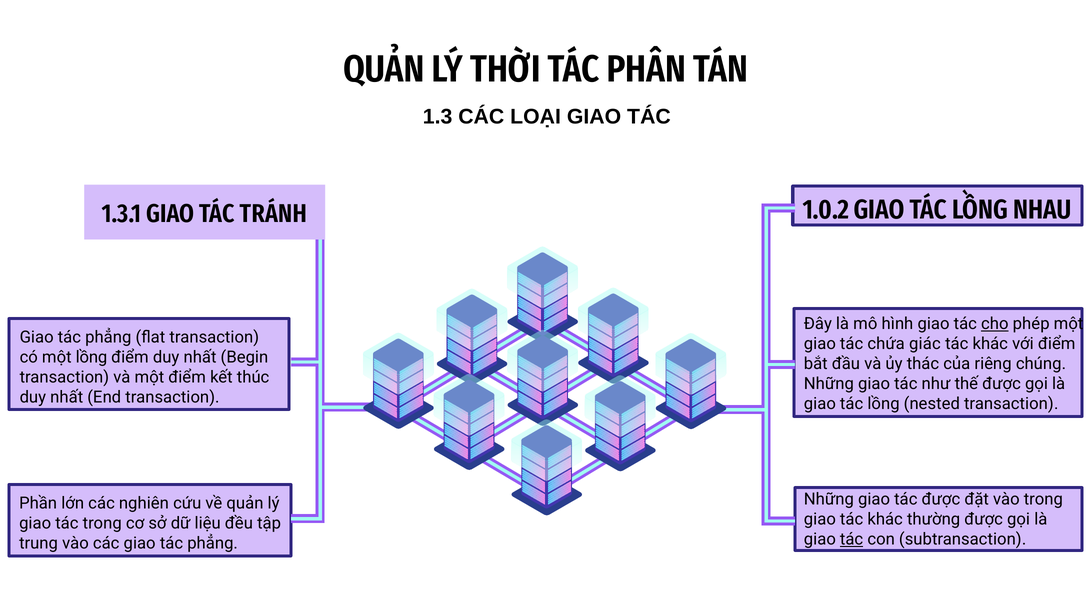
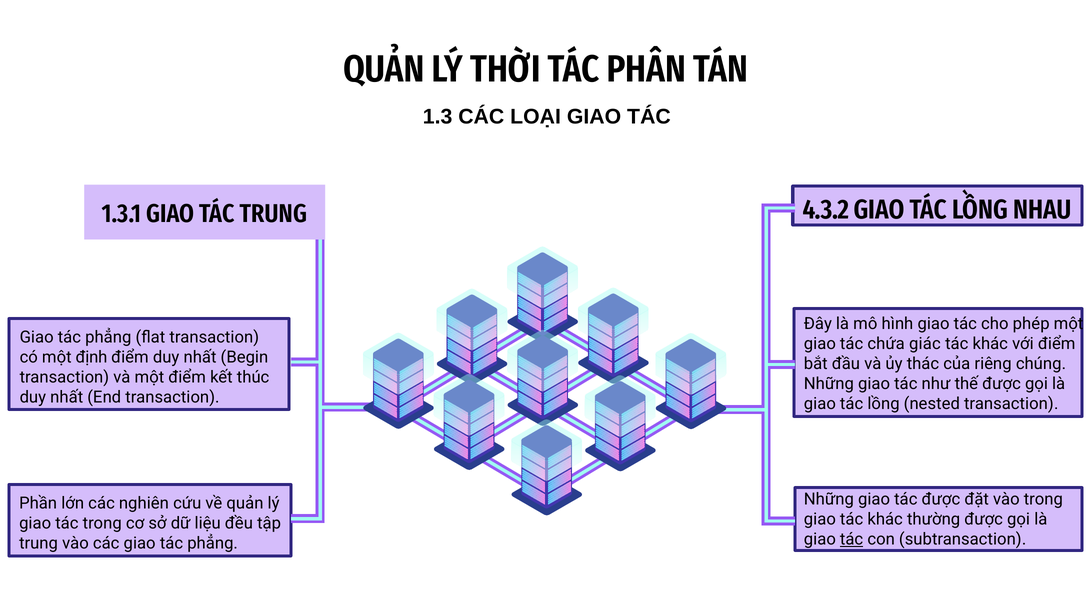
1.0.2: 1.0.2 -> 4.3.2 (826, 210)
TÁC TRÁNH: TRÁNH -> TRUNG (273, 214)
cho underline: present -> none (995, 324)
một lồng: lồng -> định (91, 357)
